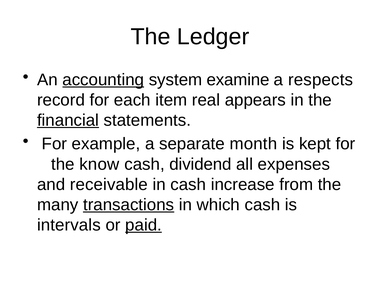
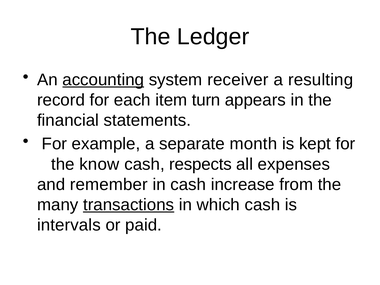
examine: examine -> receiver (238, 80)
respects: respects -> resulting (321, 80)
real: real -> turn (206, 100)
financial underline: present -> none (68, 120)
dividend: dividend -> respects (200, 164)
receivable: receivable -> remember (109, 184)
paid underline: present -> none (144, 225)
